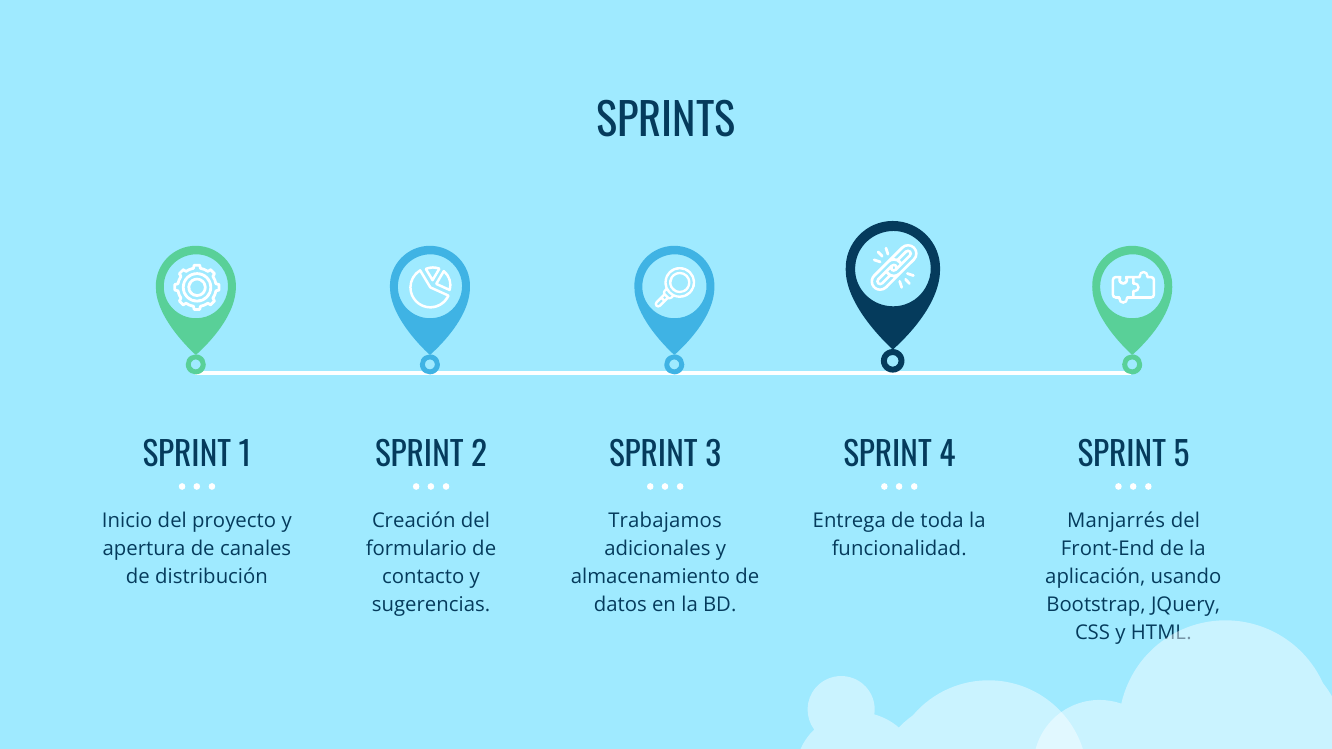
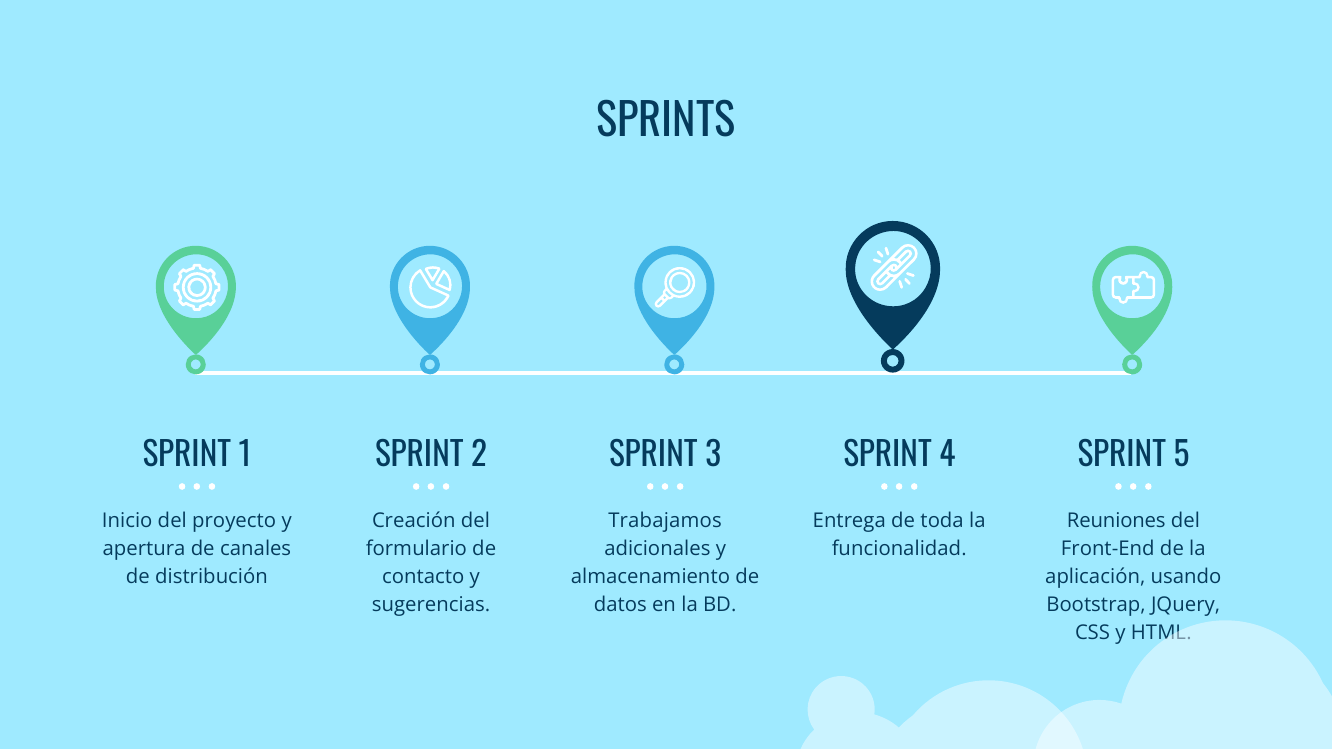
Manjarrés: Manjarrés -> Reuniones (1116, 521)
